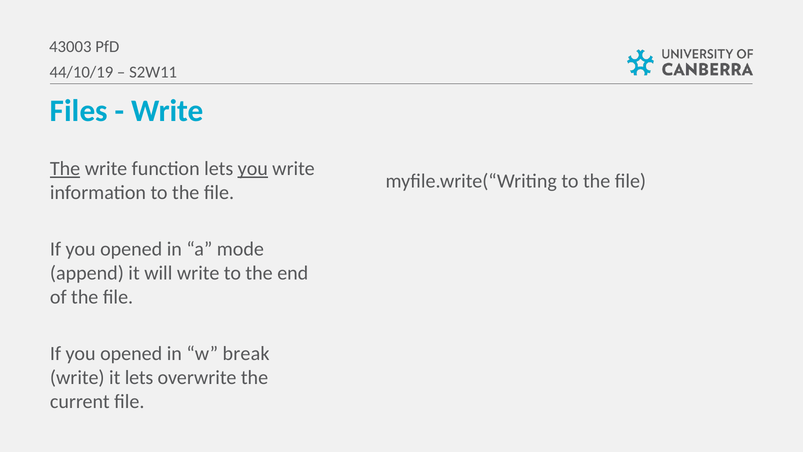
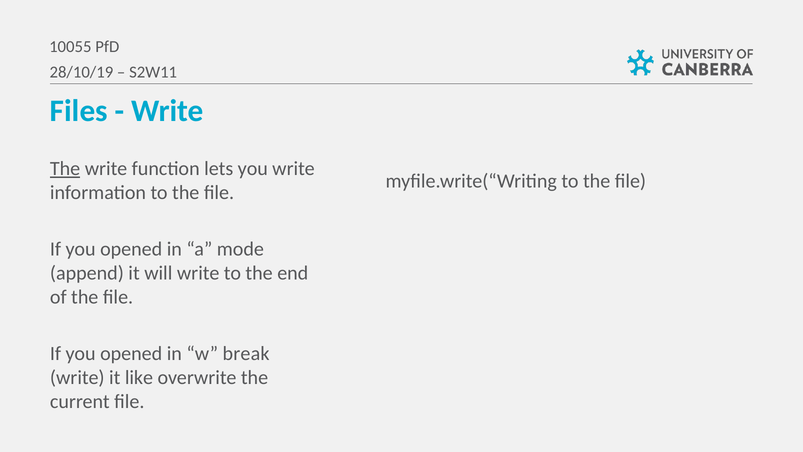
43003: 43003 -> 10055 (70, 47)
44/10/19: 44/10/19 -> 28/10/19 (81, 72)
you underline: present -> none (253, 168)
it lets: lets -> like (139, 377)
